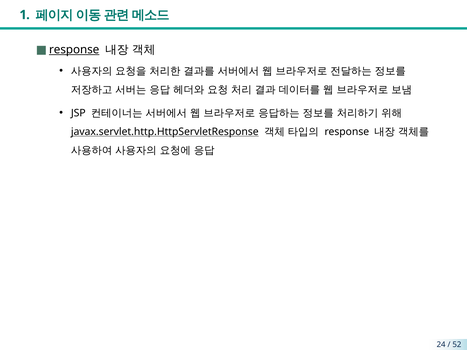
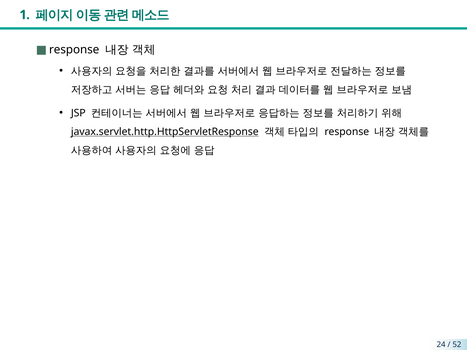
response underline: present -> none (74, 50)
